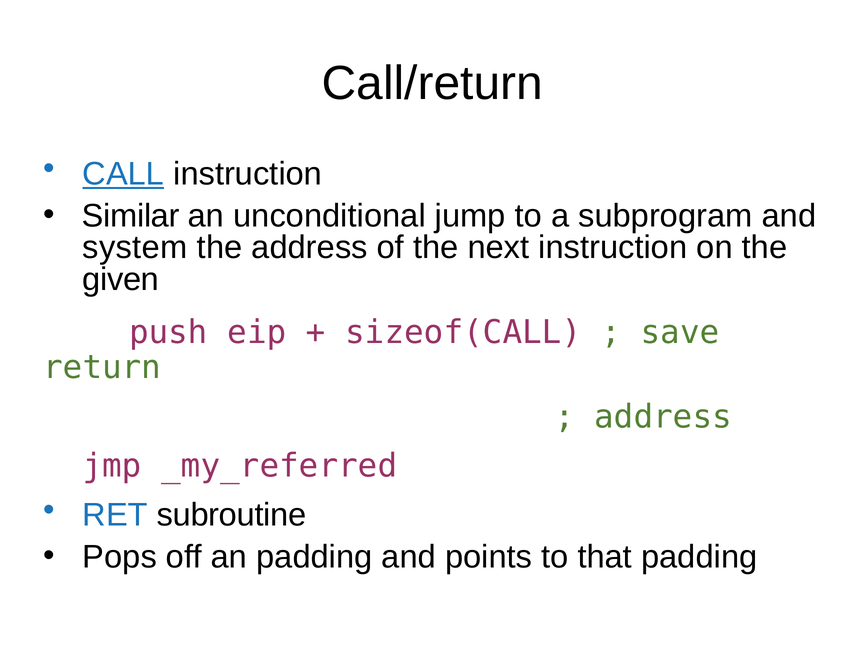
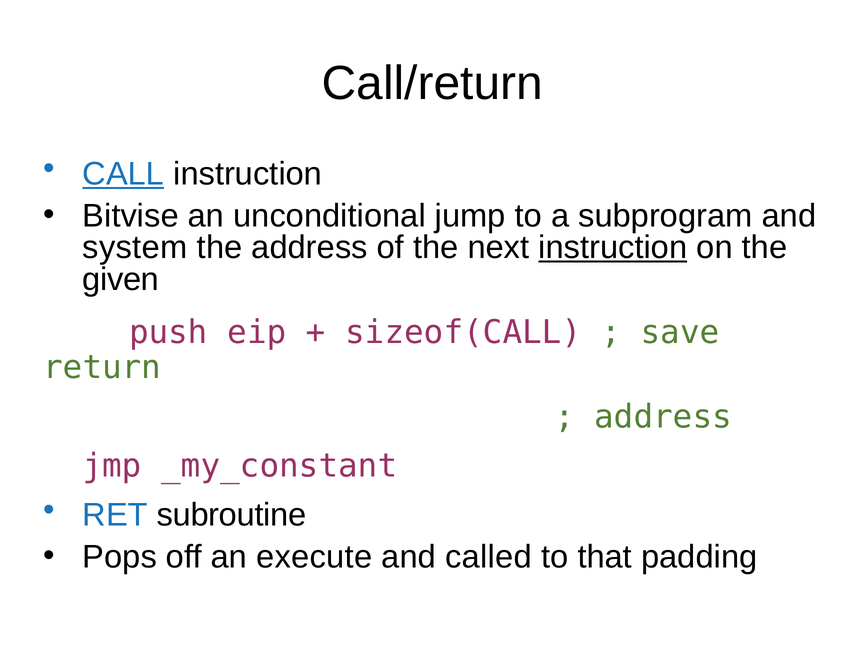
Similar: Similar -> Bitvise (131, 216)
instruction underline: none -> present (613, 247)
_my_referred: _my_referred -> _my_constant (279, 466)
an padding: padding -> execute (314, 557)
points: points -> called (489, 557)
